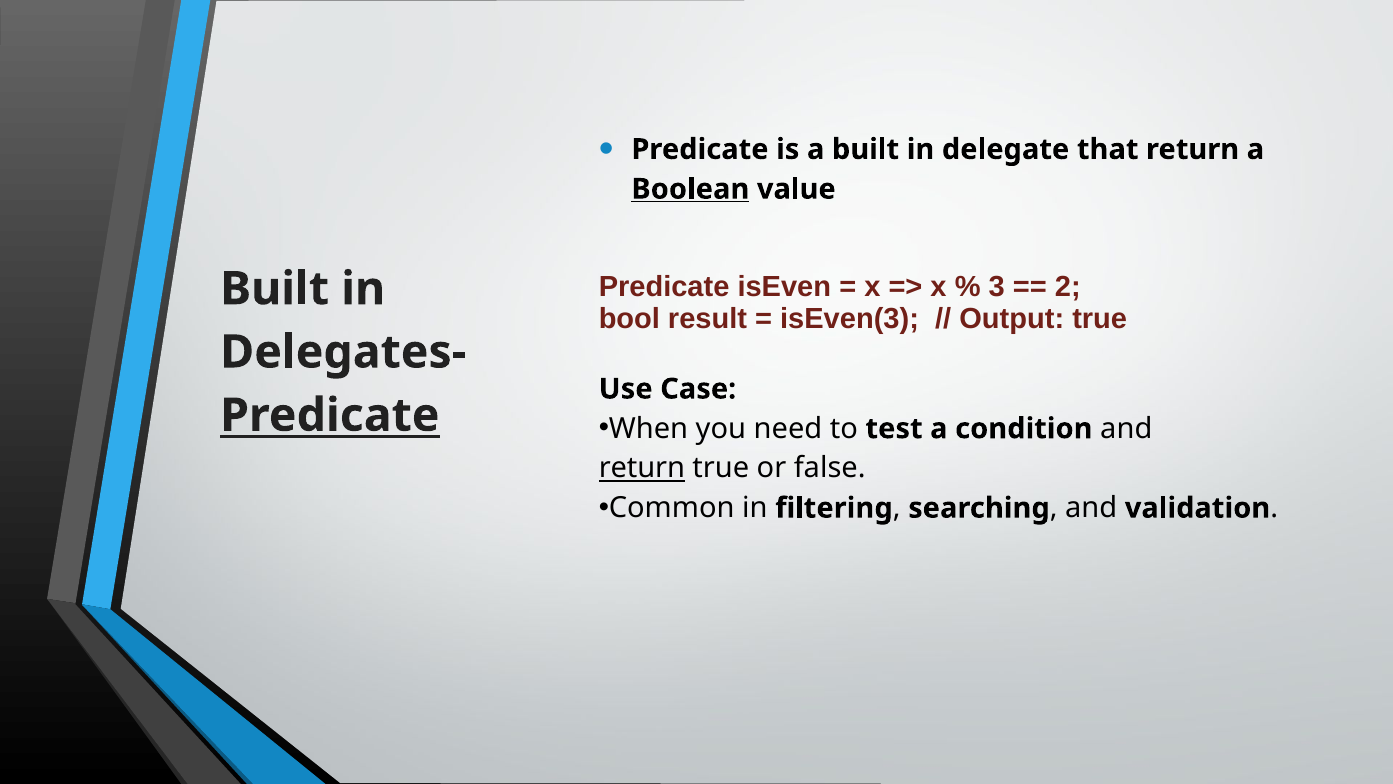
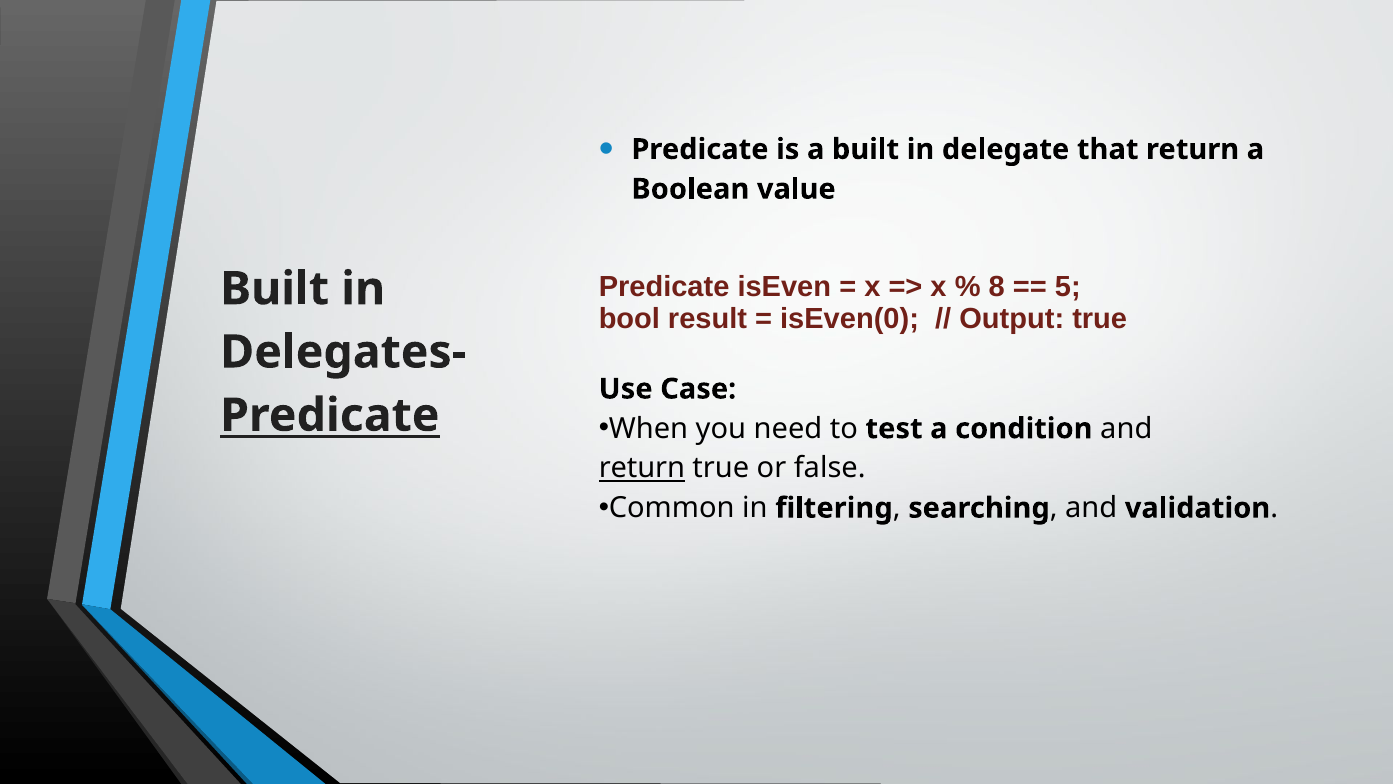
Boolean underline: present -> none (690, 189)
3: 3 -> 8 (997, 287)
2: 2 -> 5 (1068, 287)
isEven(3: isEven(3 -> isEven(0 (850, 319)
